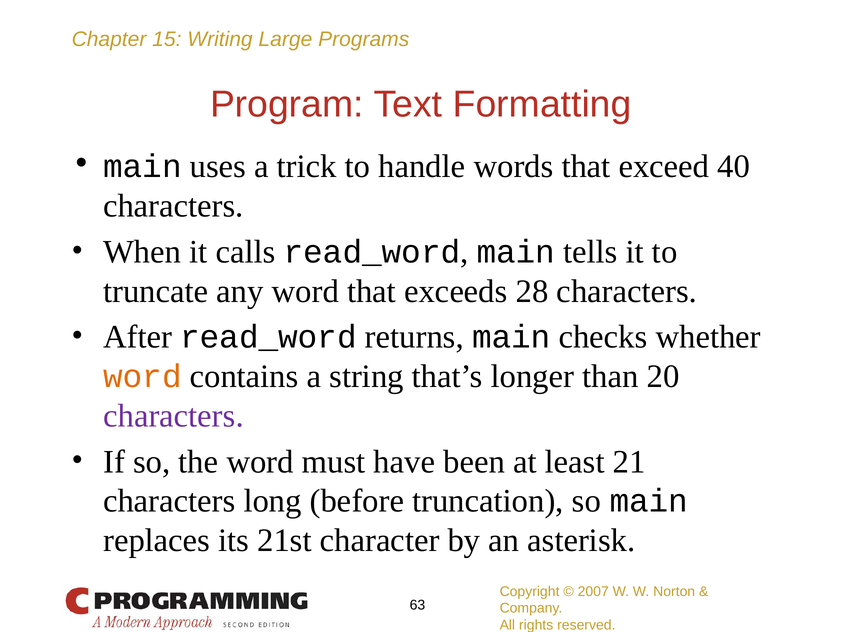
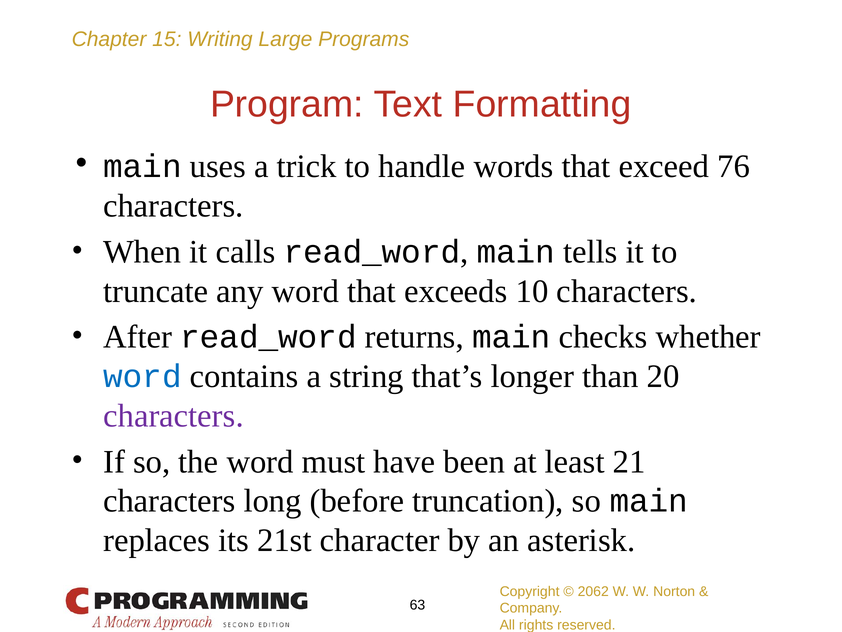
40: 40 -> 76 (734, 167)
28: 28 -> 10 (532, 291)
word colour: orange -> blue (142, 376)
2007: 2007 -> 2062 (593, 591)
